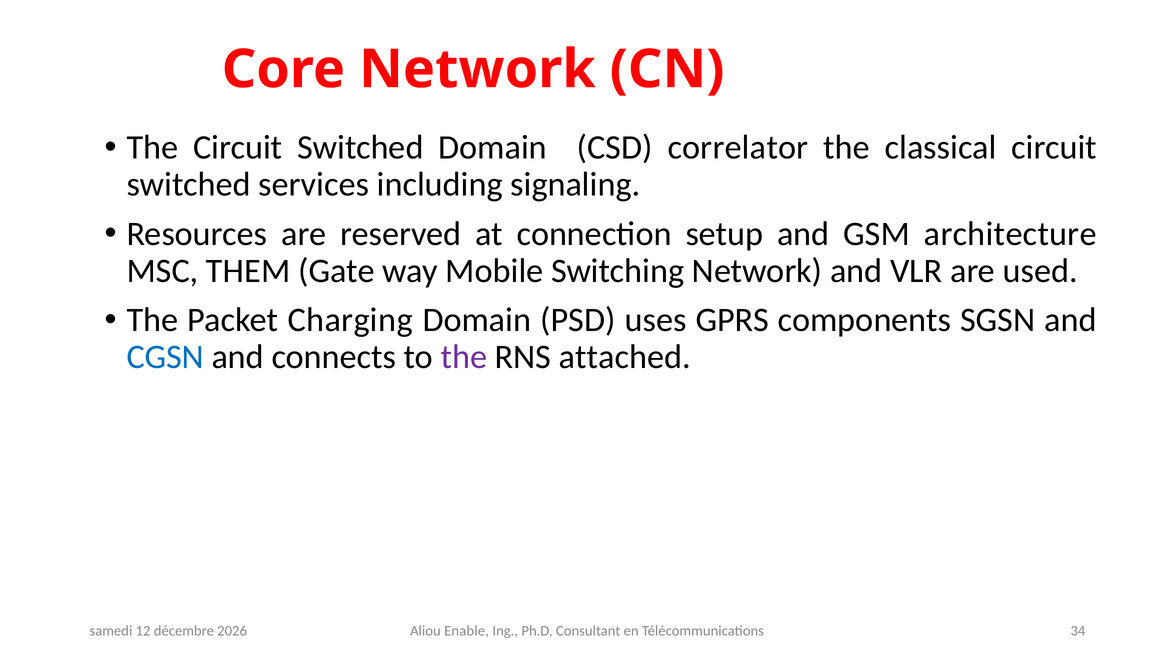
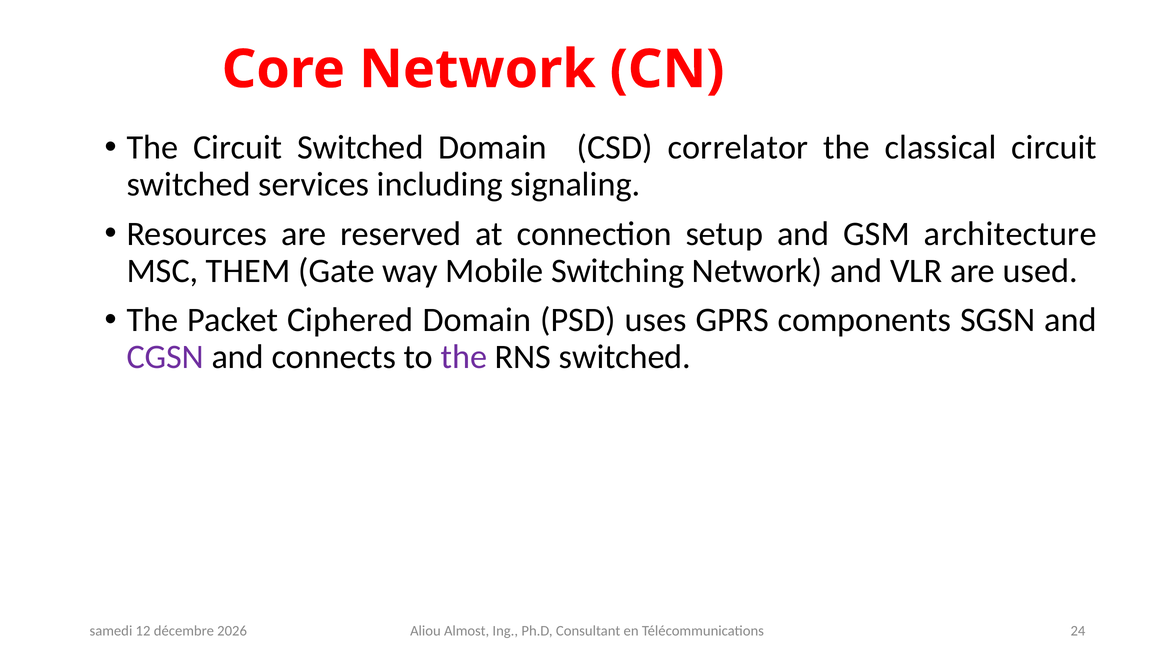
Charging: Charging -> Ciphered (350, 320)
CGSN colour: blue -> purple (165, 357)
RNS attached: attached -> switched (625, 357)
Enable: Enable -> Almost (467, 631)
34: 34 -> 24 (1078, 631)
